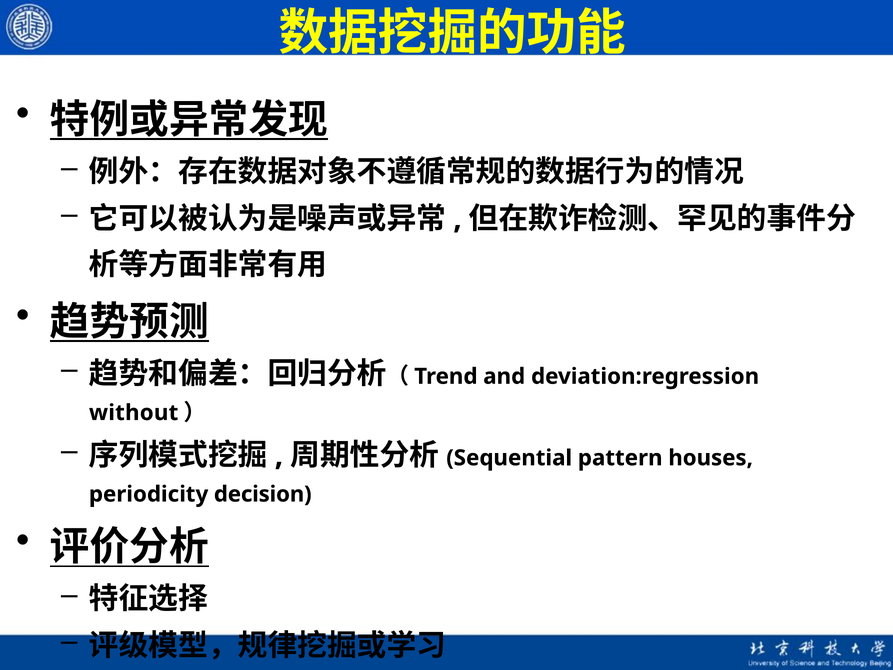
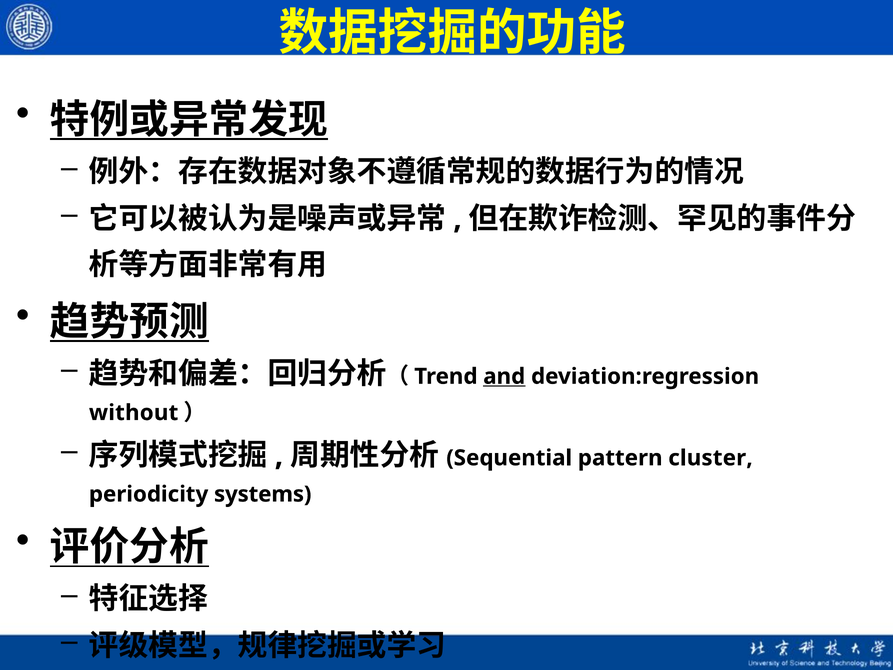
and underline: none -> present (504, 376)
houses: houses -> cluster (710, 458)
decision: decision -> systems (263, 494)
